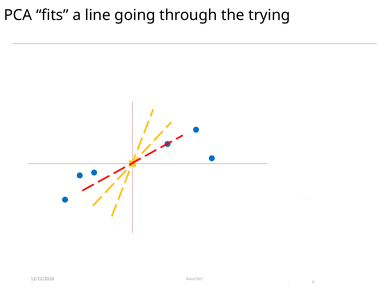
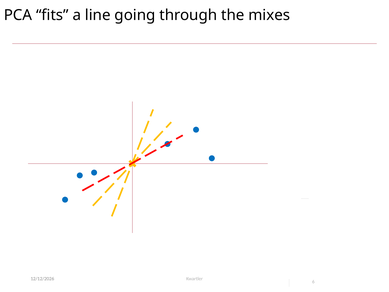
trying: trying -> mixes (269, 15)
